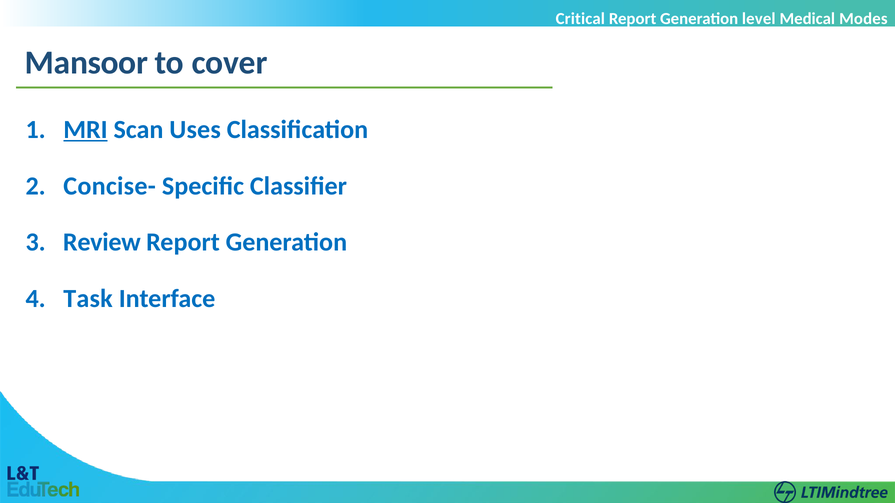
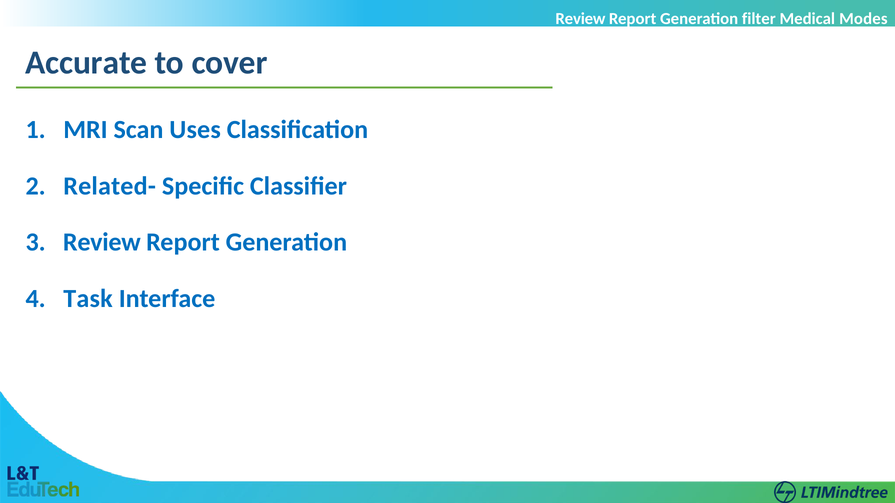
Critical: Critical -> Review (580, 19)
level: level -> filter (759, 19)
Mansoor: Mansoor -> Accurate (86, 63)
MRI underline: present -> none (85, 130)
Concise-: Concise- -> Related- (110, 186)
